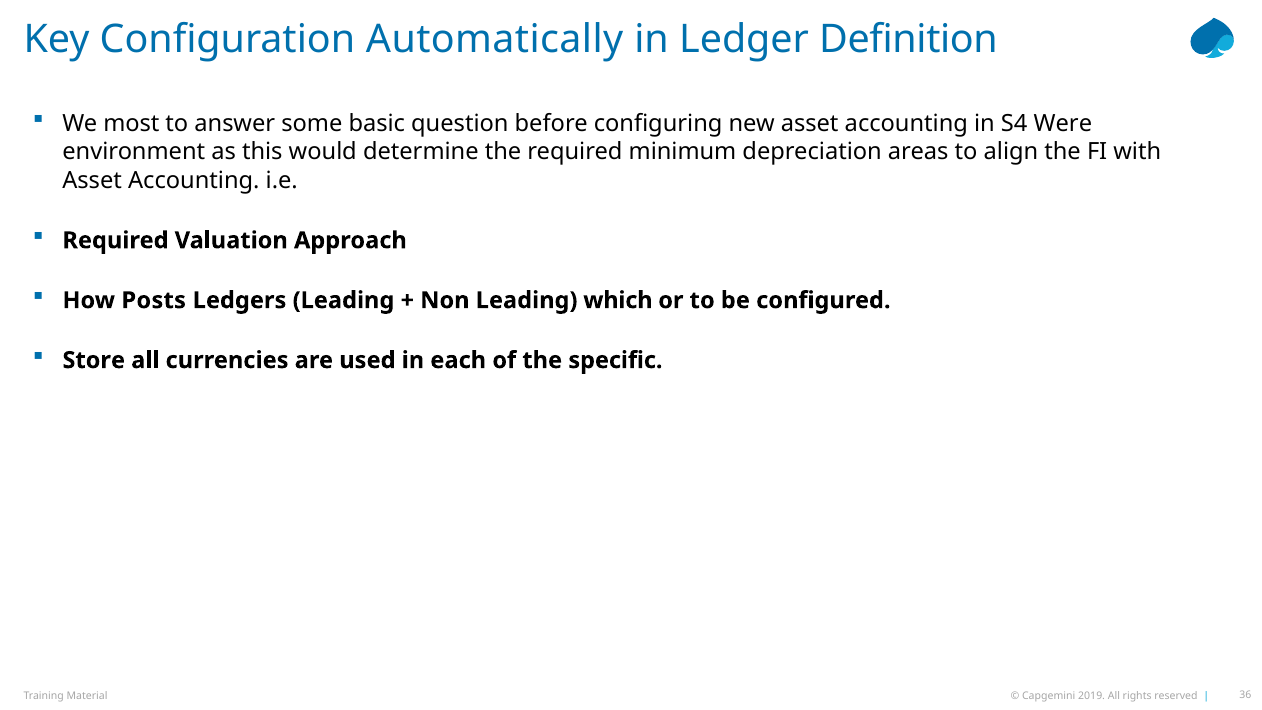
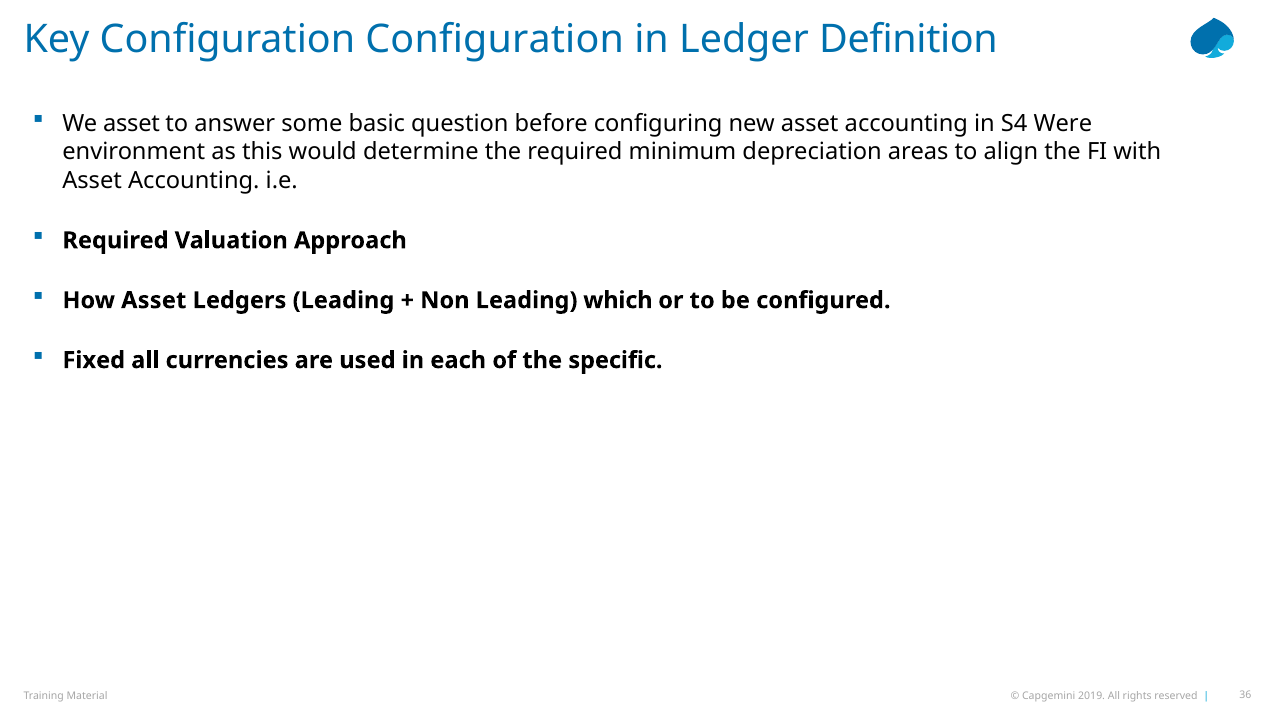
Configuration Automatically: Automatically -> Configuration (495, 40)
We most: most -> asset (131, 124)
How Posts: Posts -> Asset (154, 300)
Store: Store -> Fixed (94, 360)
